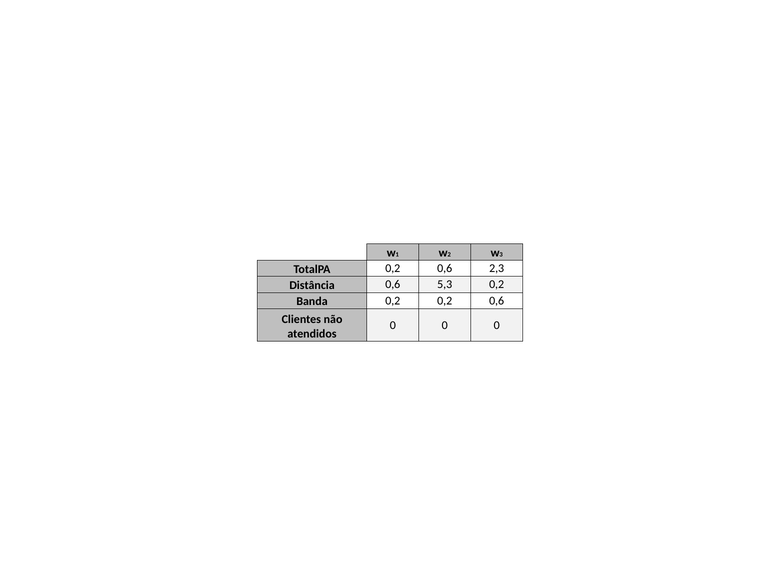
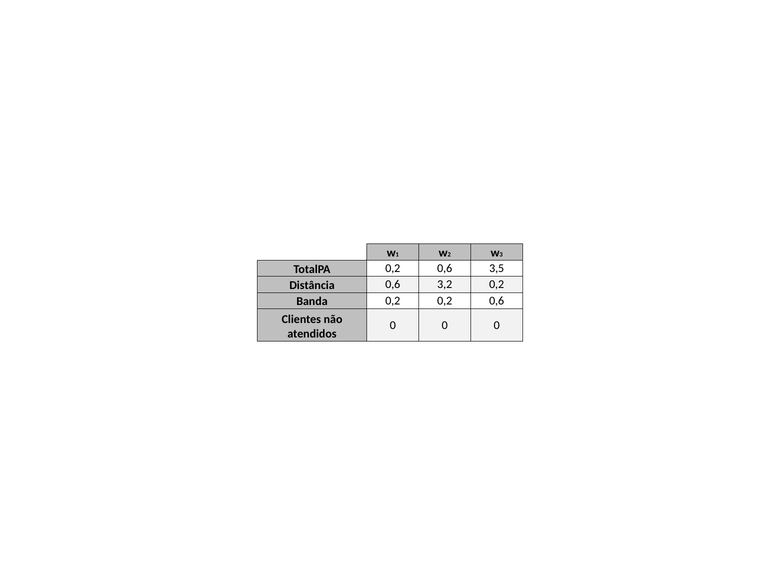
2,3: 2,3 -> 3,5 (497, 268)
5,3: 5,3 -> 3,2 (445, 285)
